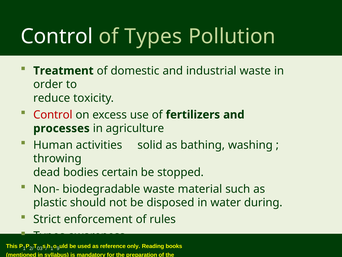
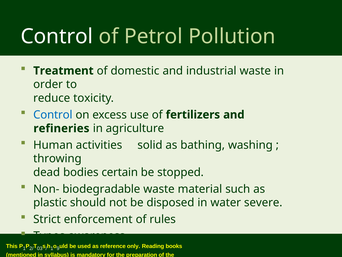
of Types: Types -> Petrol (153, 36)
Control colour: red -> blue (53, 115)
processes: processes -> refineries (61, 128)
during: during -> severe (263, 202)
